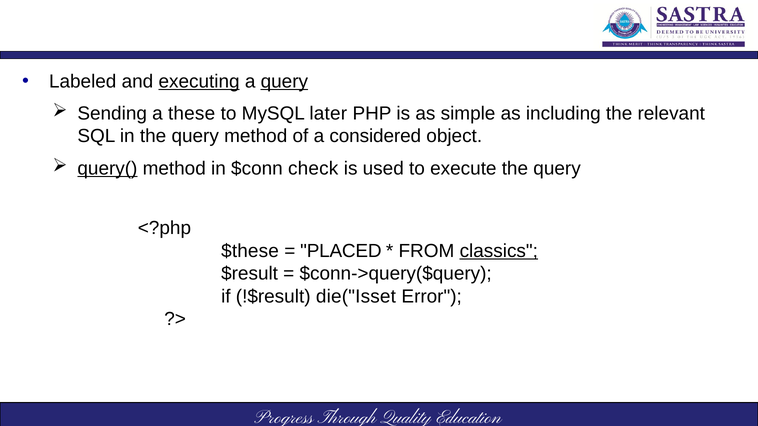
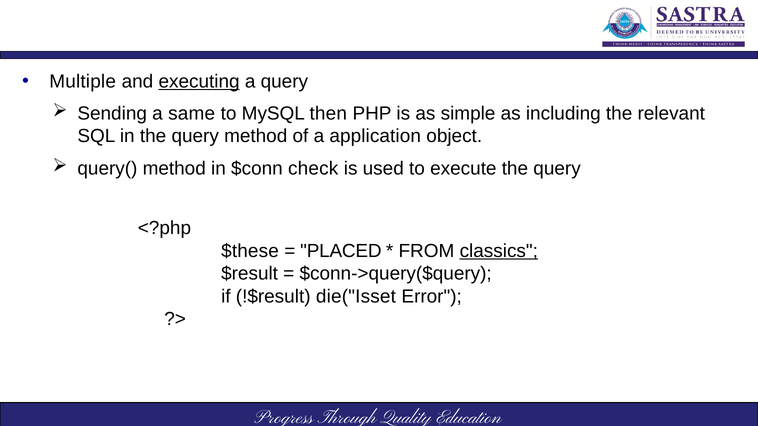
Labeled: Labeled -> Multiple (83, 81)
query underline: present -> none (284, 81)
these: these -> same (192, 114)
later: later -> then (328, 114)
considered: considered -> application (375, 136)
query( underline: present -> none (107, 169)
